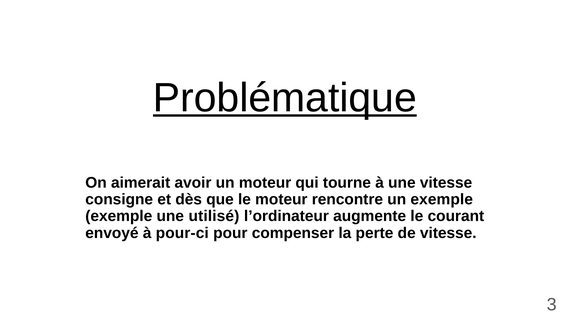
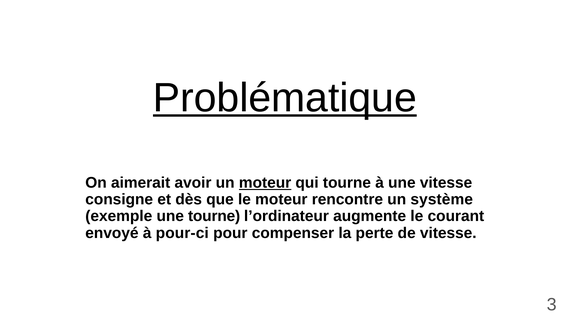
moteur underline: none -> present (265, 183)
un exemple: exemple -> système (442, 199)
une utilisé: utilisé -> tourne (214, 216)
